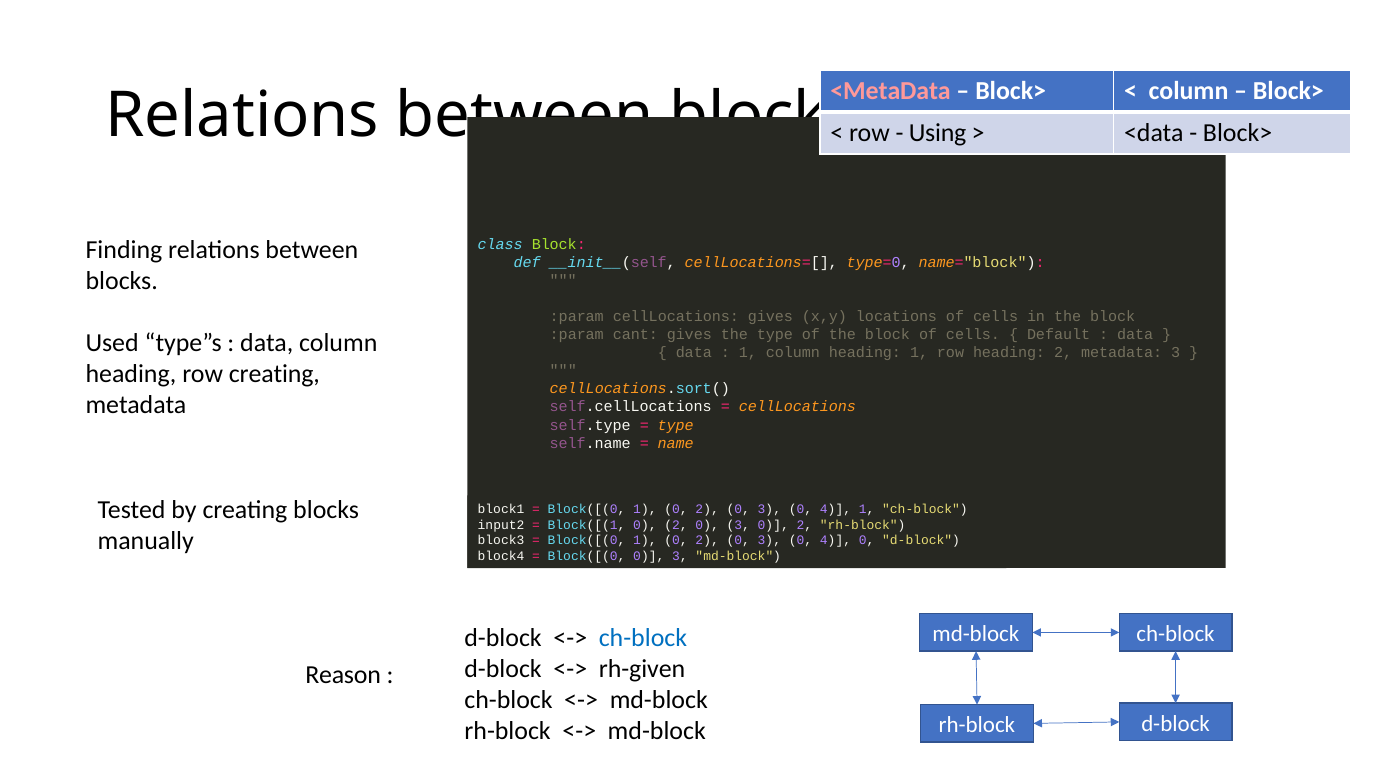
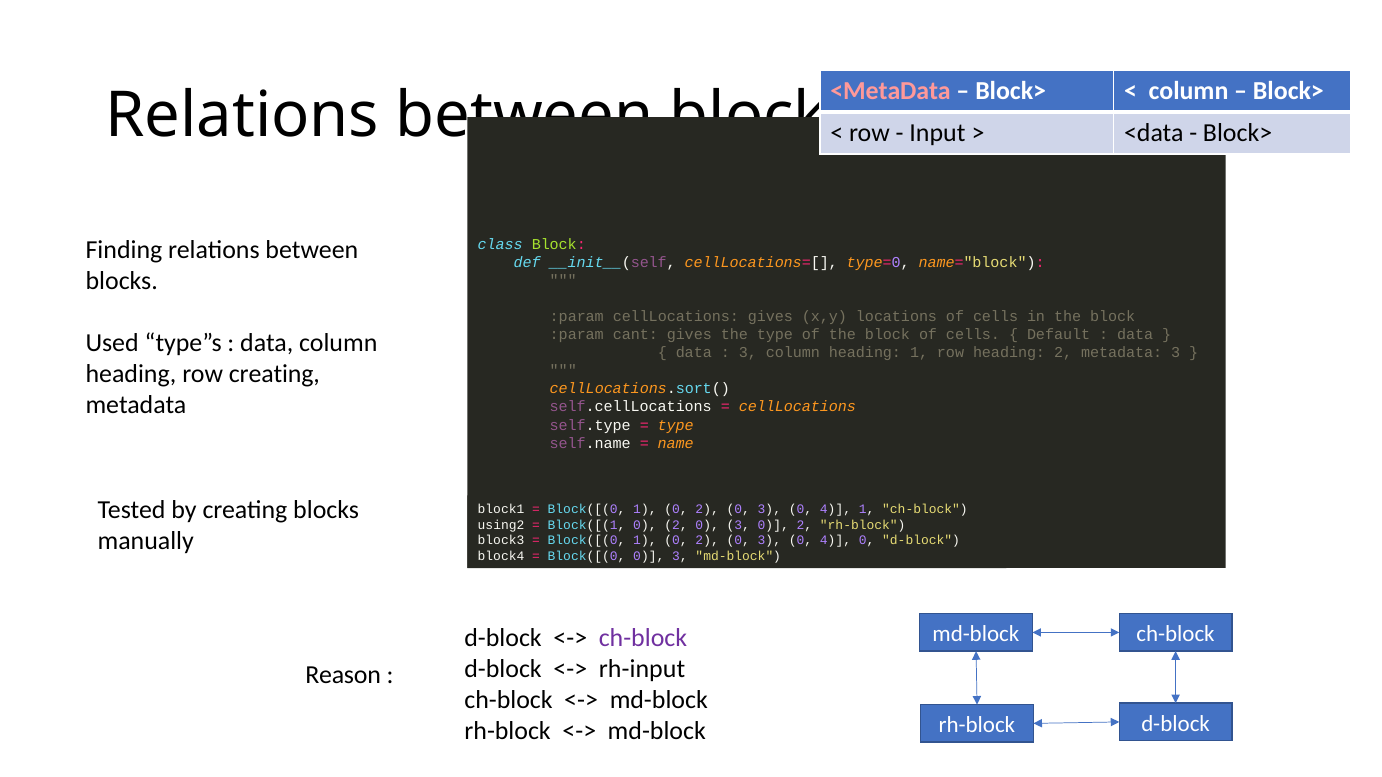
Using: Using -> Input (937, 133)
1: 1 -> 3 (748, 353)
input2: input2 -> using2 (501, 525)
ch-block colour: blue -> purple (643, 638)
rh-given: rh-given -> rh-input (642, 669)
